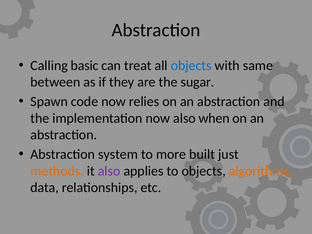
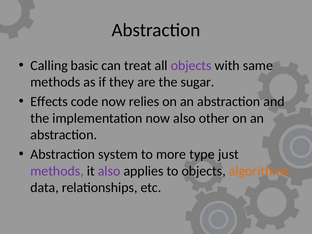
objects colour: blue -> purple (191, 65)
between: between -> methods (55, 82)
Spawn: Spawn -> Effects (49, 102)
when: when -> other (214, 118)
built: built -> type (202, 154)
methods colour: orange -> purple (57, 171)
